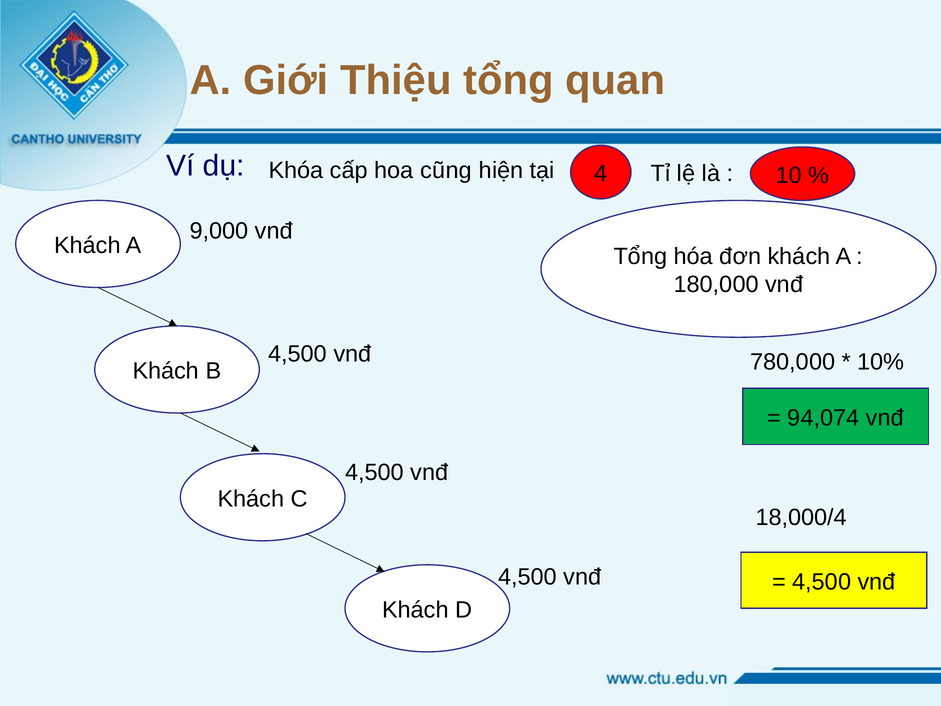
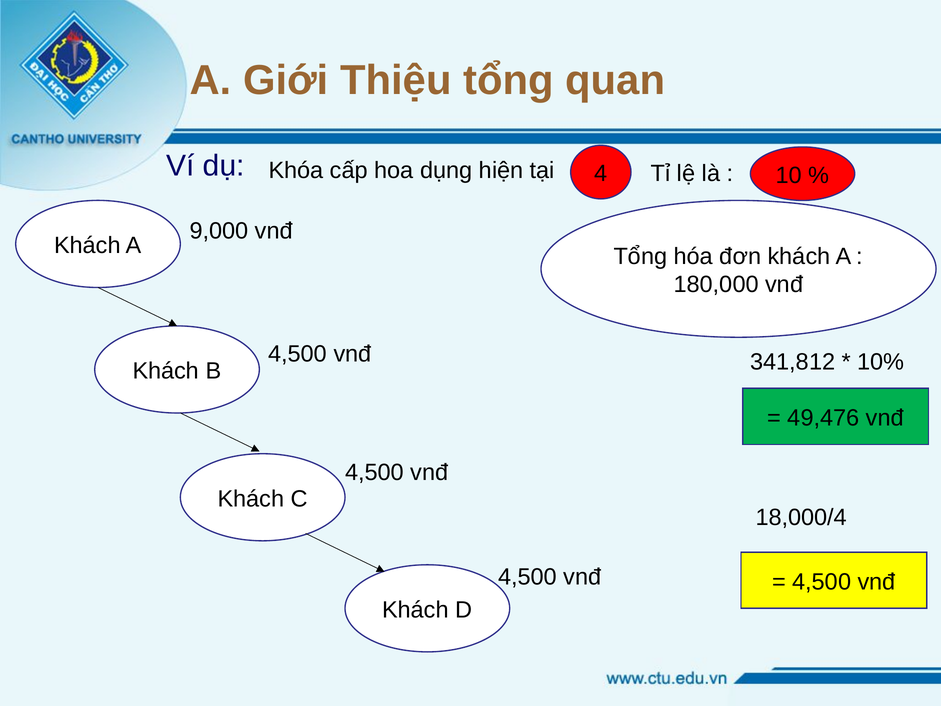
cũng: cũng -> dụng (446, 171)
780,000: 780,000 -> 341,812 (793, 362)
94,074: 94,074 -> 49,476 (823, 418)
